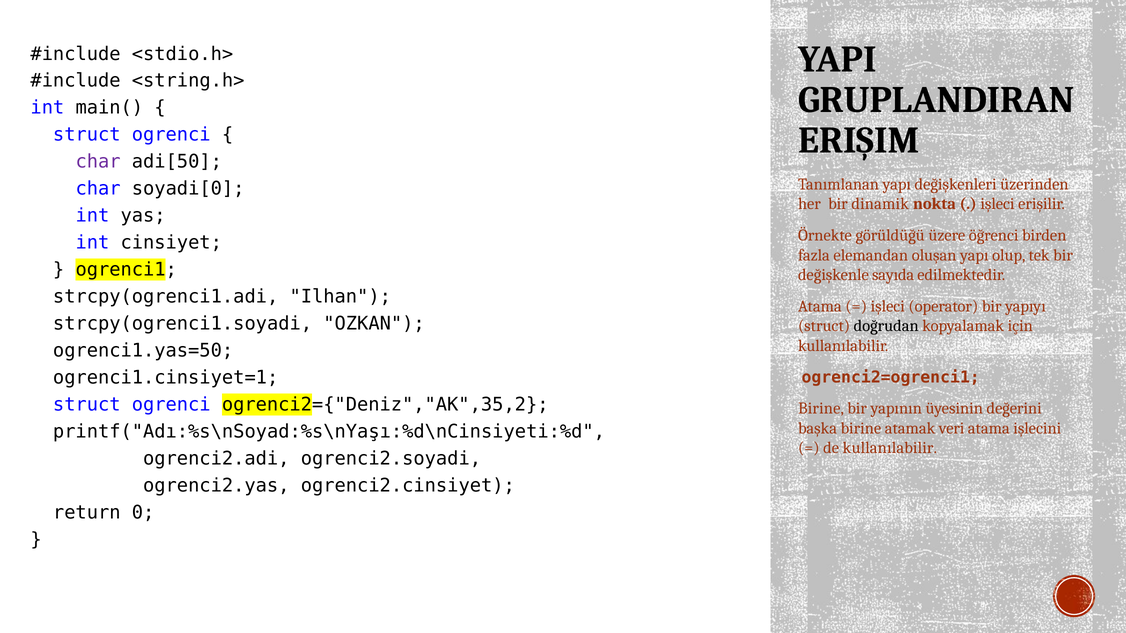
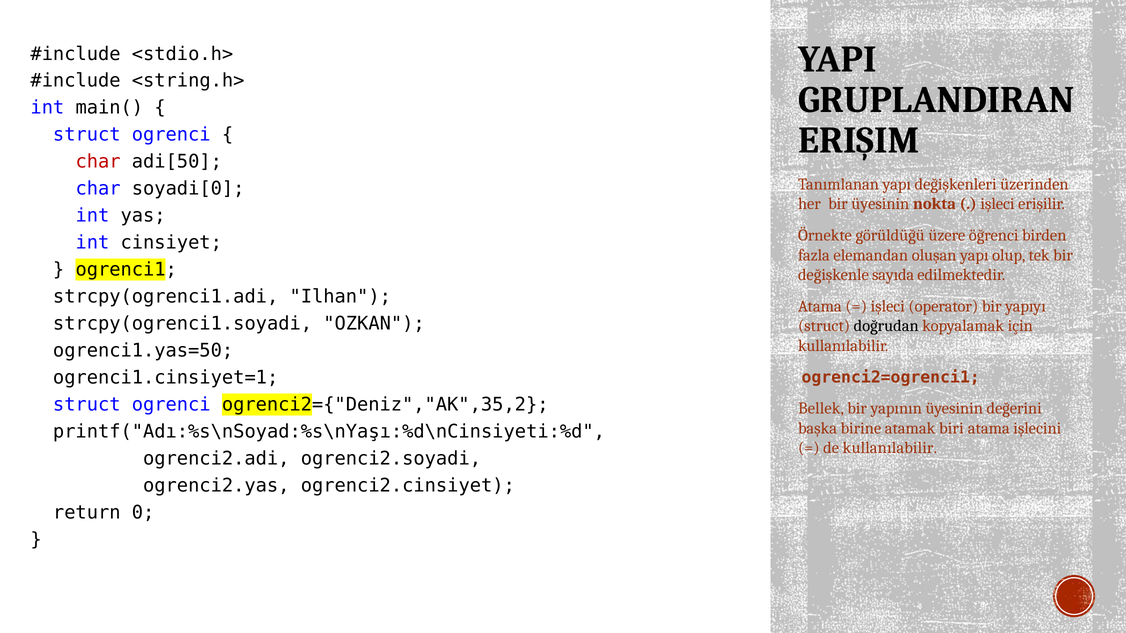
char colour: purple -> red (98, 162)
bir dinamik: dinamik -> üyesinin (880, 204)
Birine: Birine -> Bellek (821, 409)
veri: veri -> biri (951, 429)
